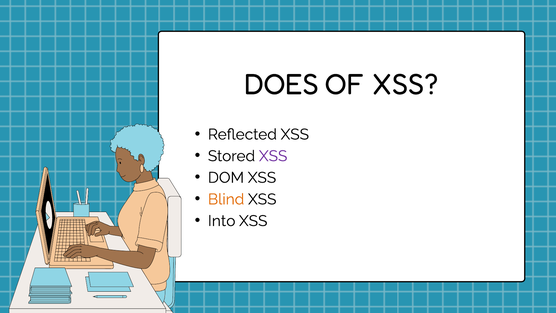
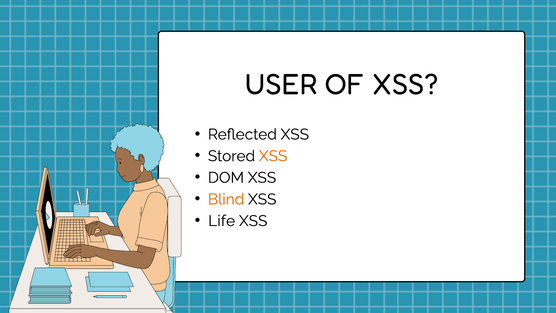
DOES: DOES -> USER (281, 84)
XSS colour: purple -> orange (273, 156)
Into: Into -> Life (222, 221)
